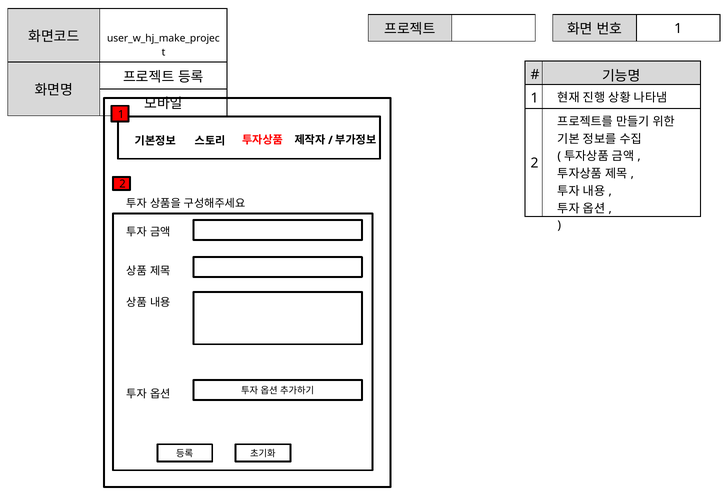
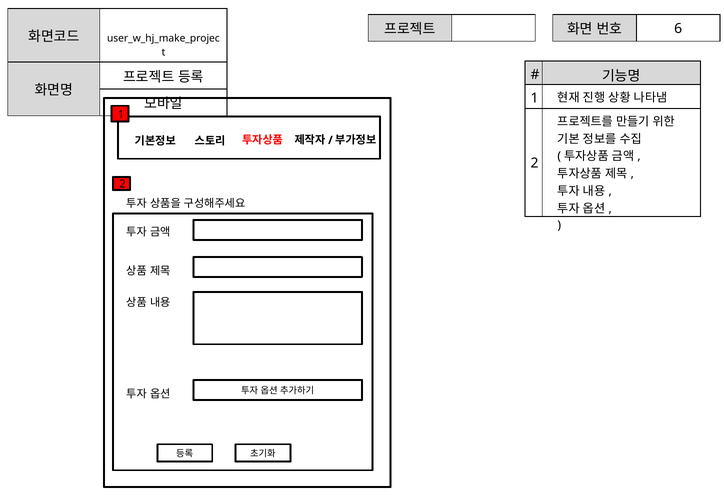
1: 1 -> 6 (678, 29)
